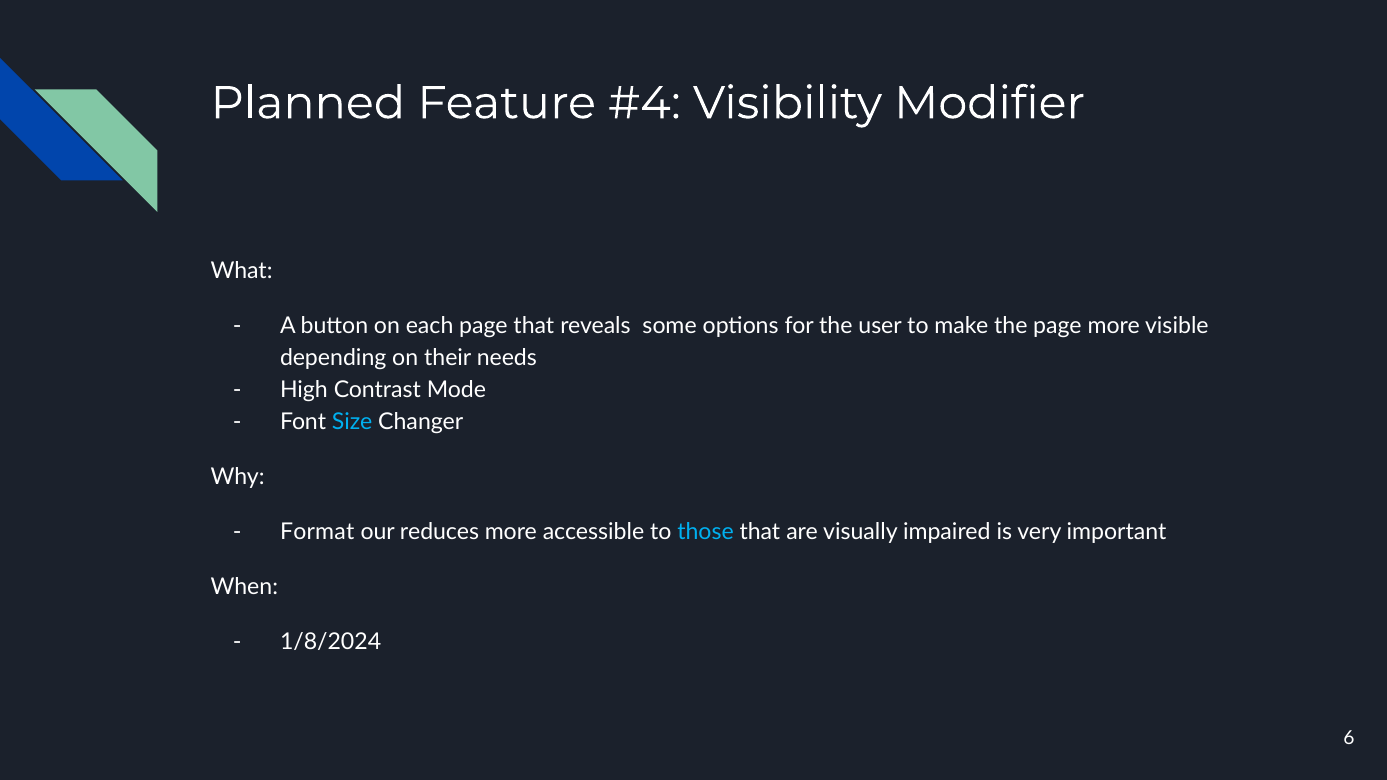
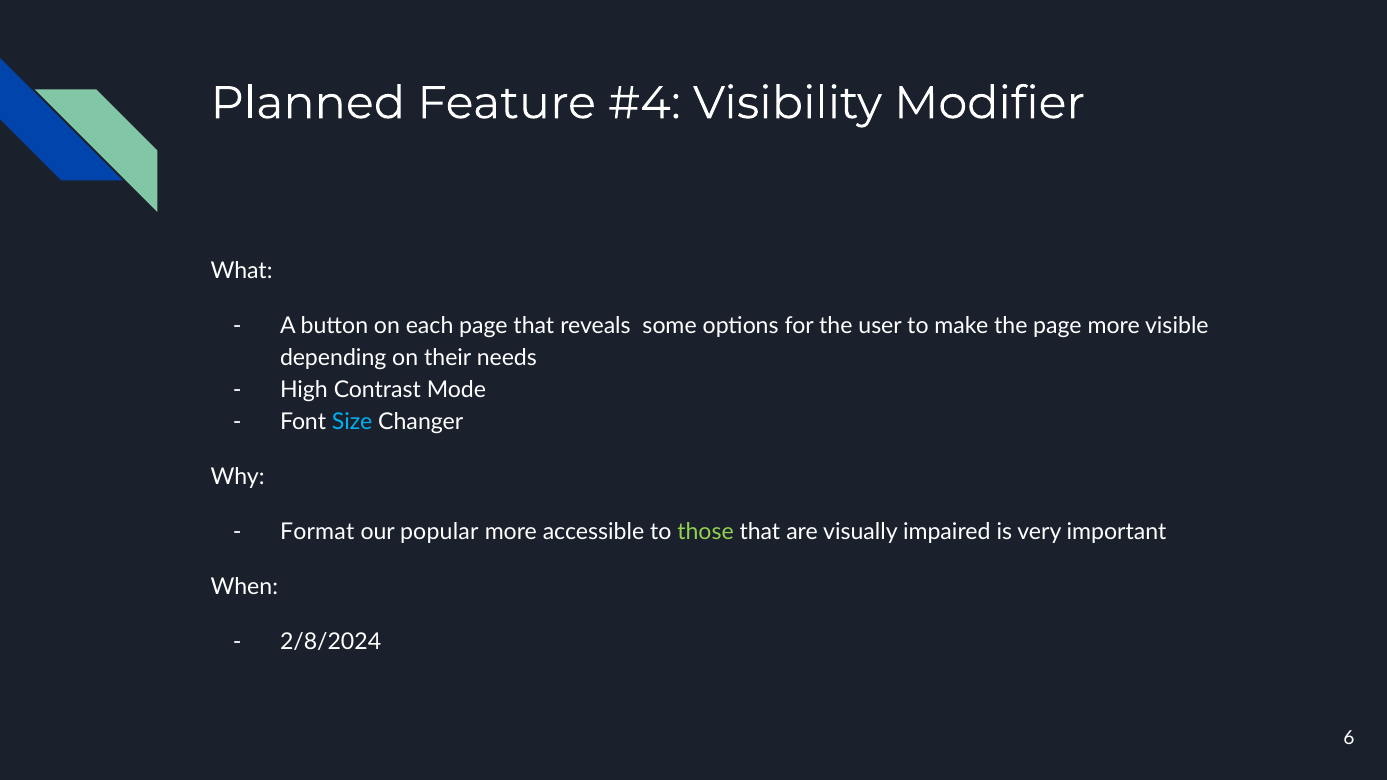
reduces: reduces -> popular (439, 532)
those colour: light blue -> light green (705, 532)
1/8/2024: 1/8/2024 -> 2/8/2024 (331, 642)
